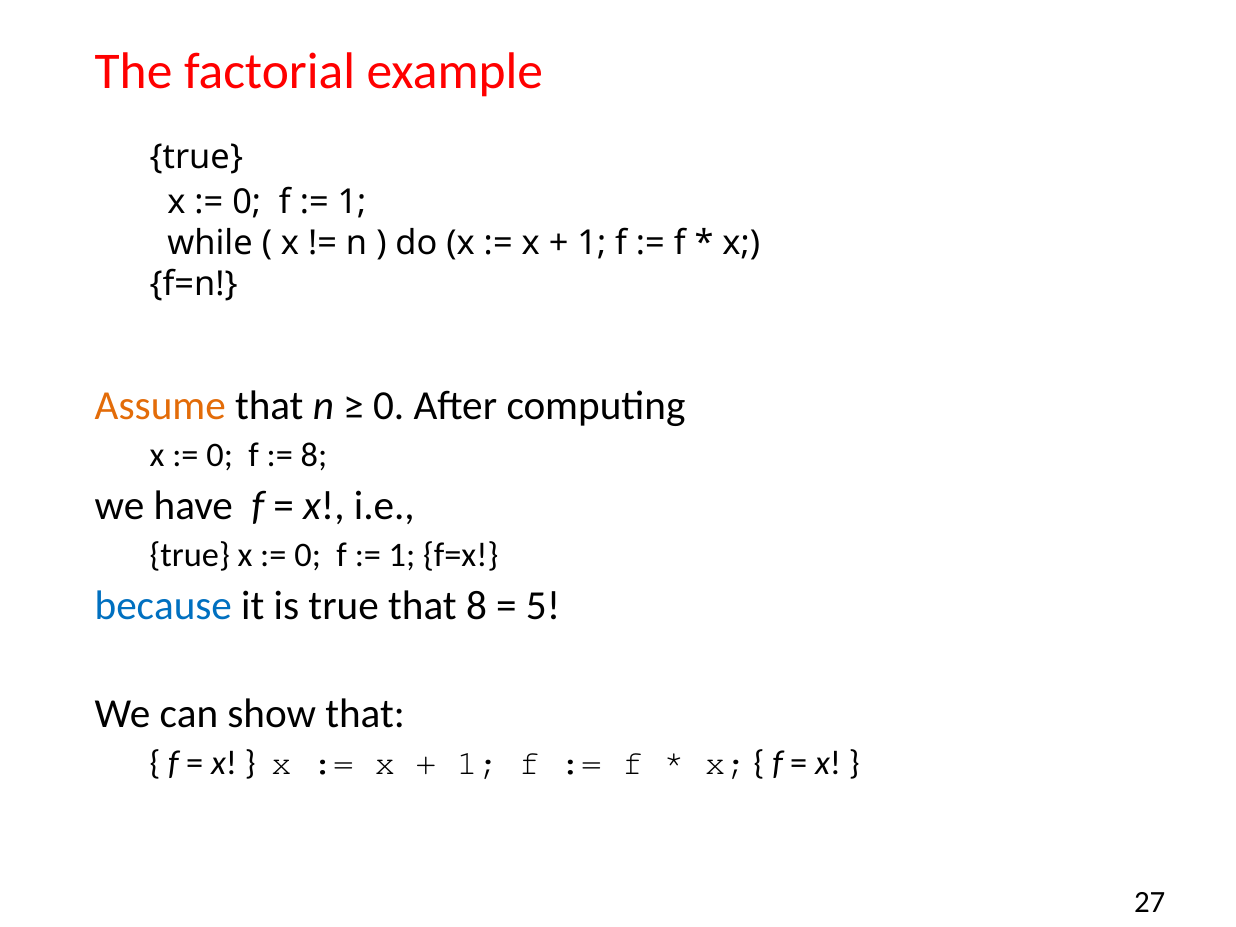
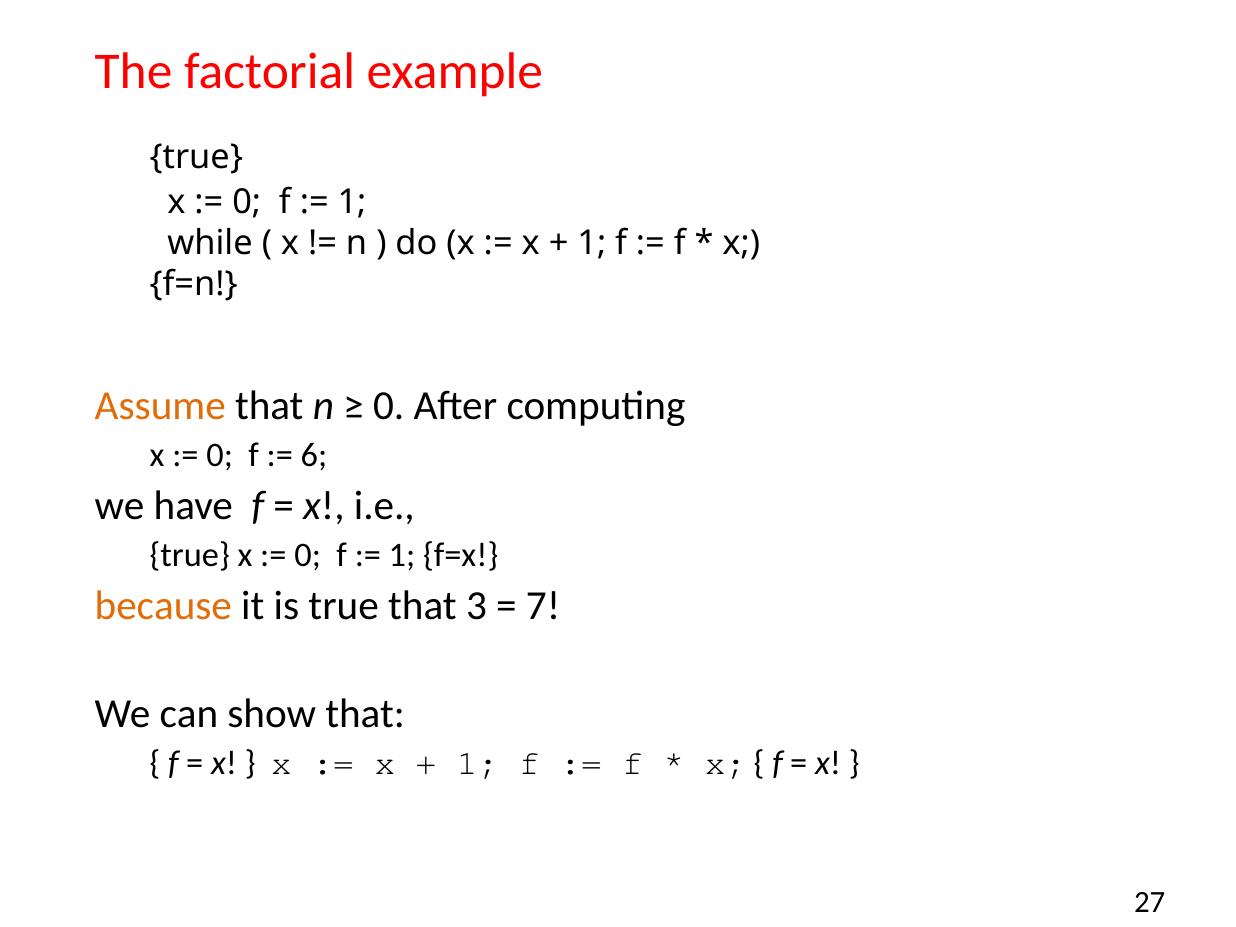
8: 8 -> 6 (314, 455)
because colour: blue -> orange (163, 605)
that 8: 8 -> 3 (476, 605)
5: 5 -> 7 (543, 605)
